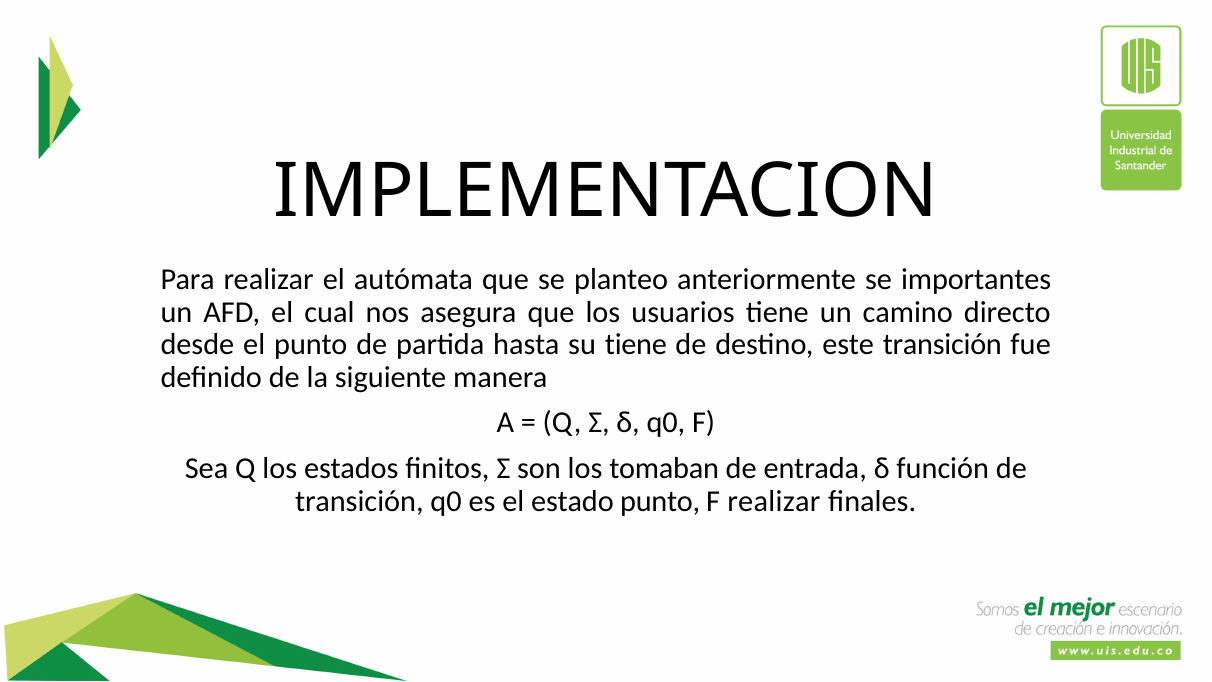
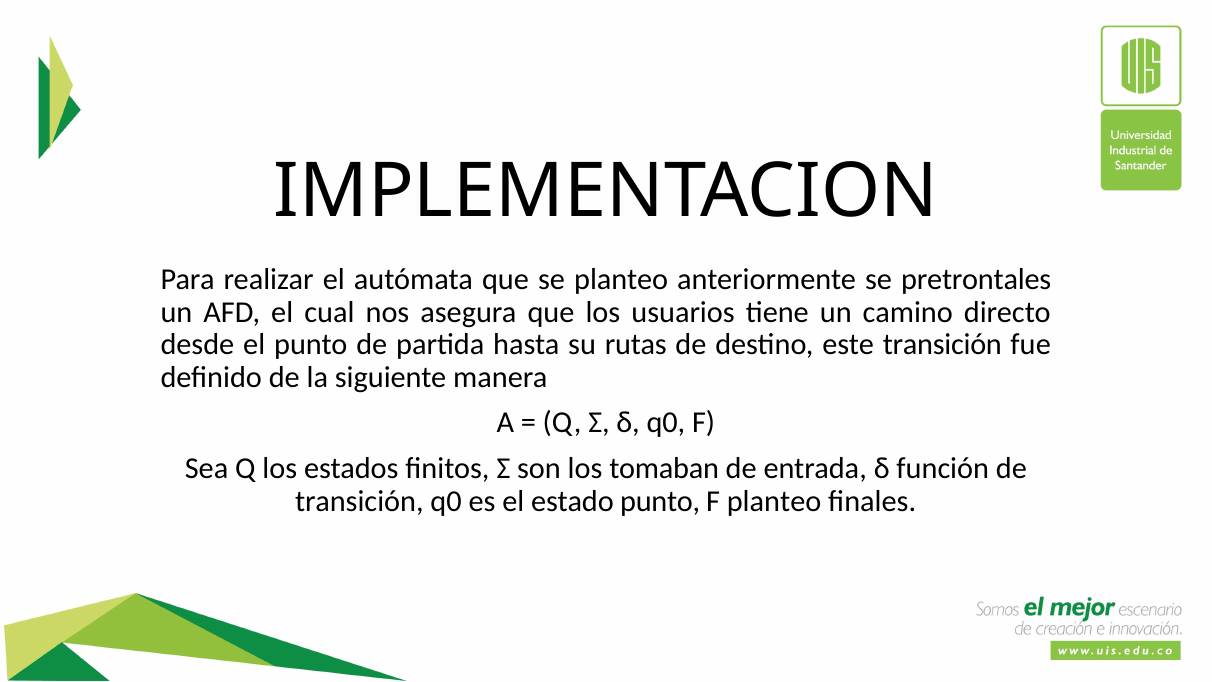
importantes: importantes -> pretrontales (976, 279)
su tiene: tiene -> rutas (636, 345)
F realizar: realizar -> planteo (774, 501)
